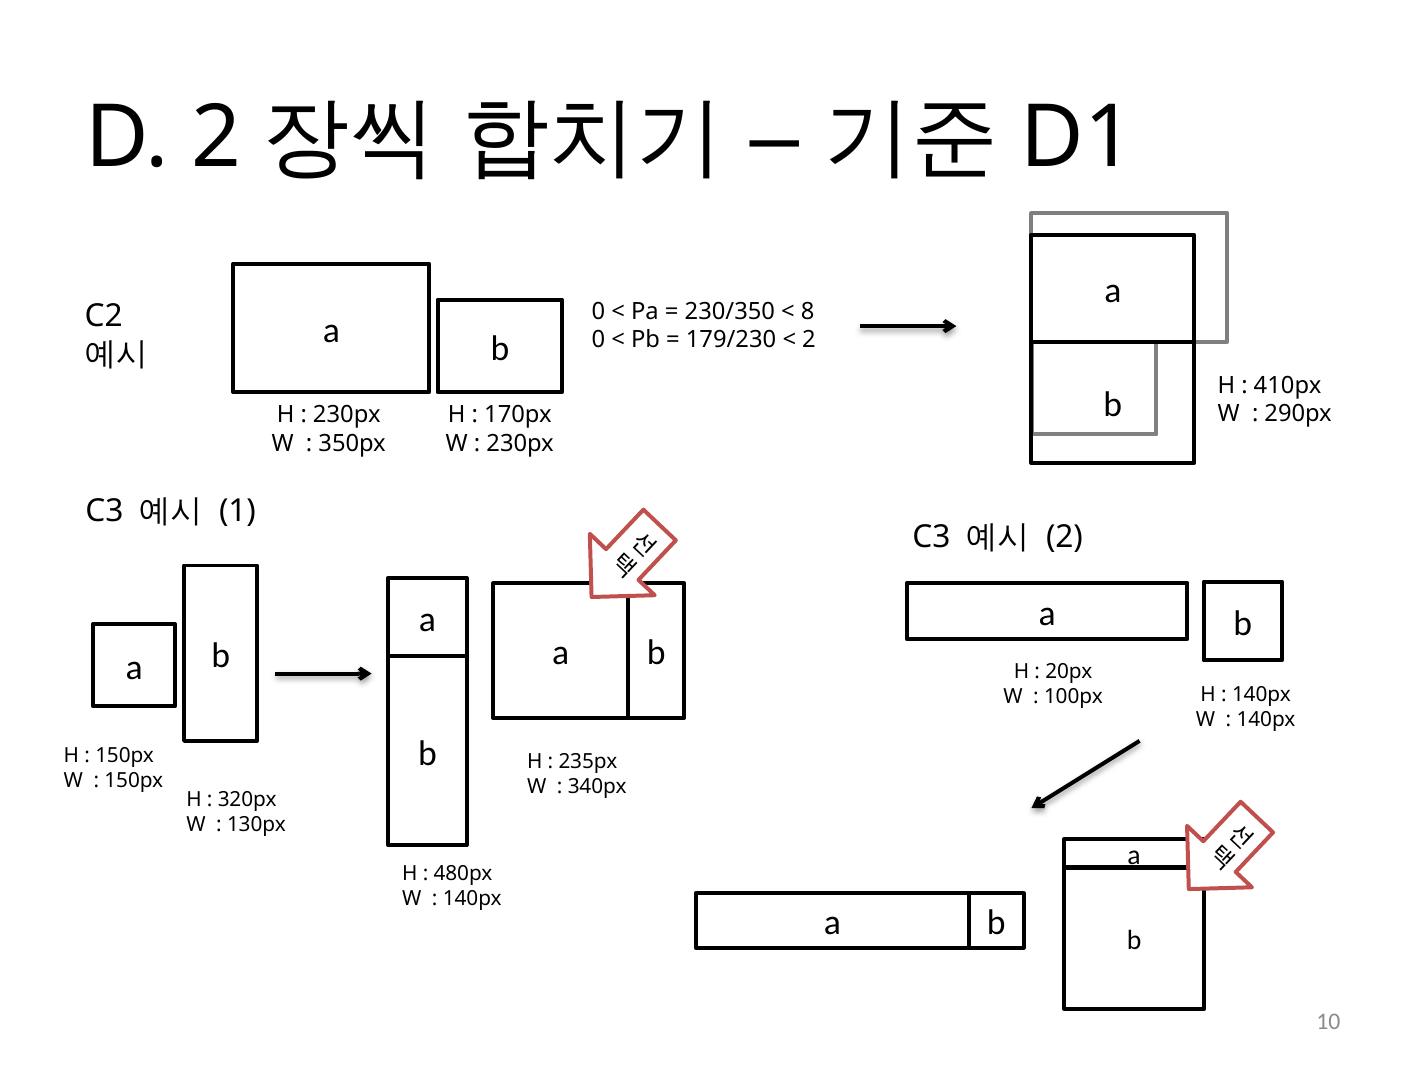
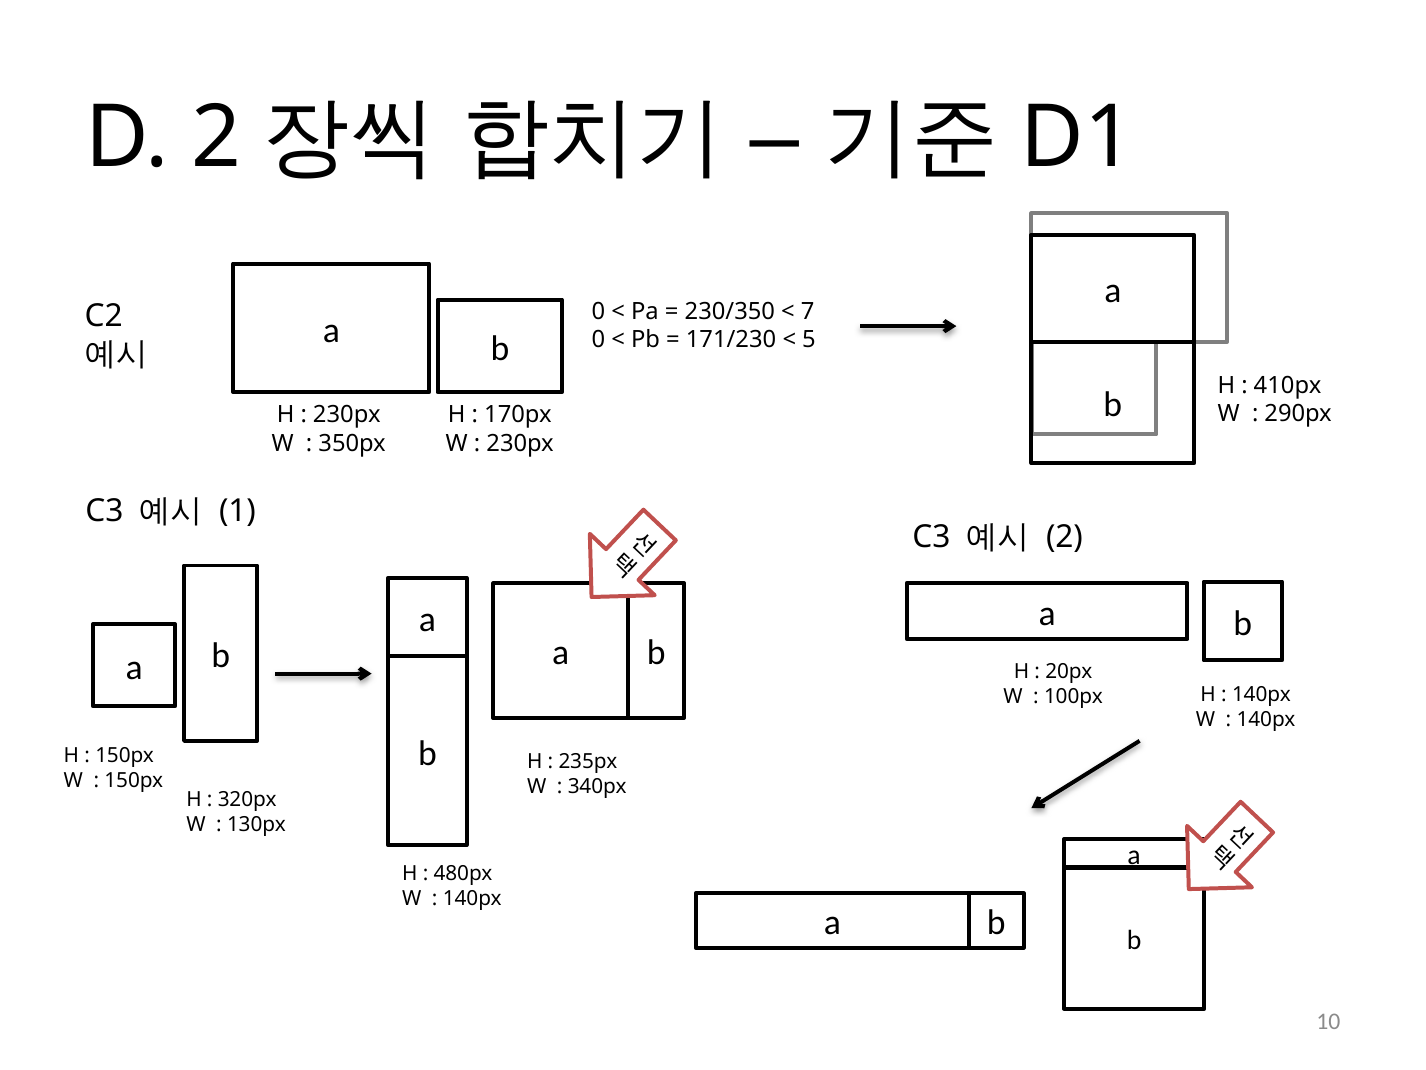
8: 8 -> 7 (808, 311)
179/230: 179/230 -> 171/230 (731, 340)
2: 2 -> 5 (809, 340)
